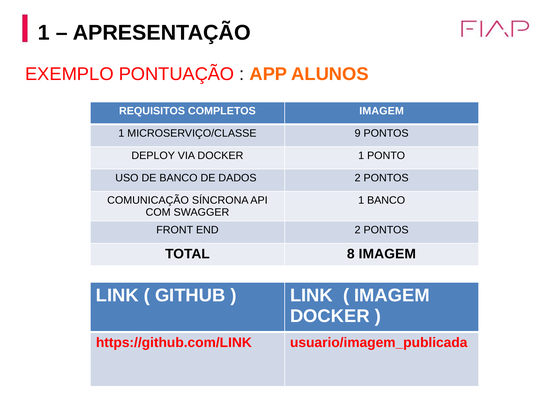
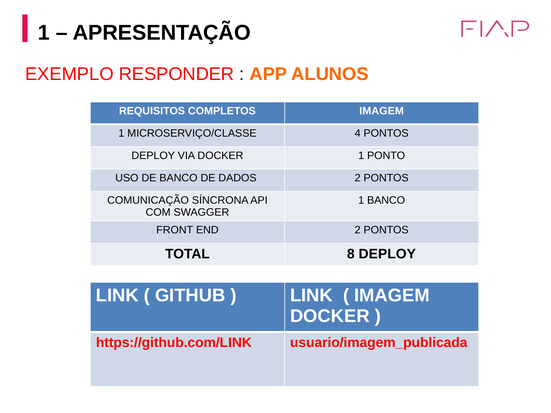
PONTUAÇÃO: PONTUAÇÃO -> RESPONDER (177, 74)
9: 9 -> 4 (358, 133)
8 IMAGEM: IMAGEM -> DEPLOY (387, 254)
